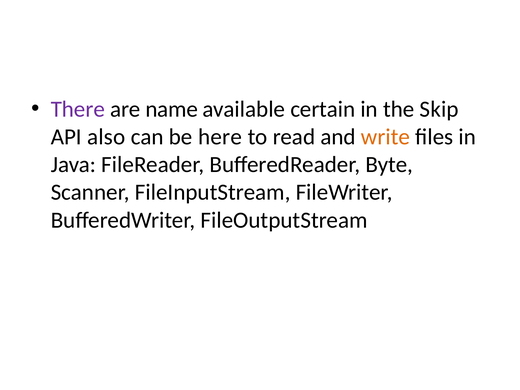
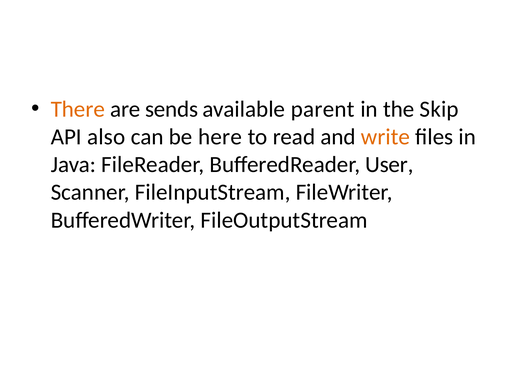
There colour: purple -> orange (78, 109)
name: name -> sends (172, 109)
certain: certain -> parent (323, 109)
Byte: Byte -> User (389, 165)
